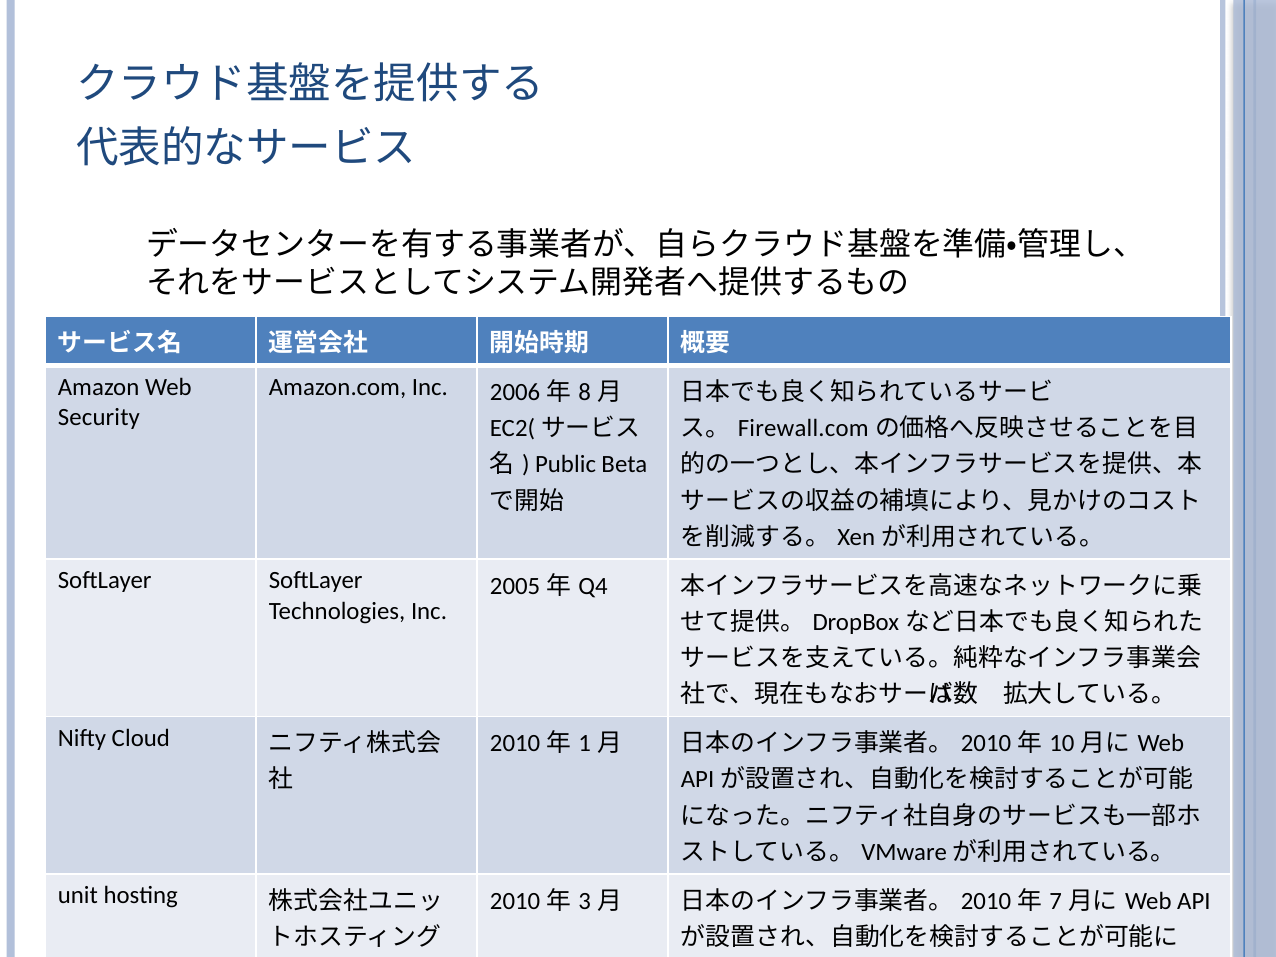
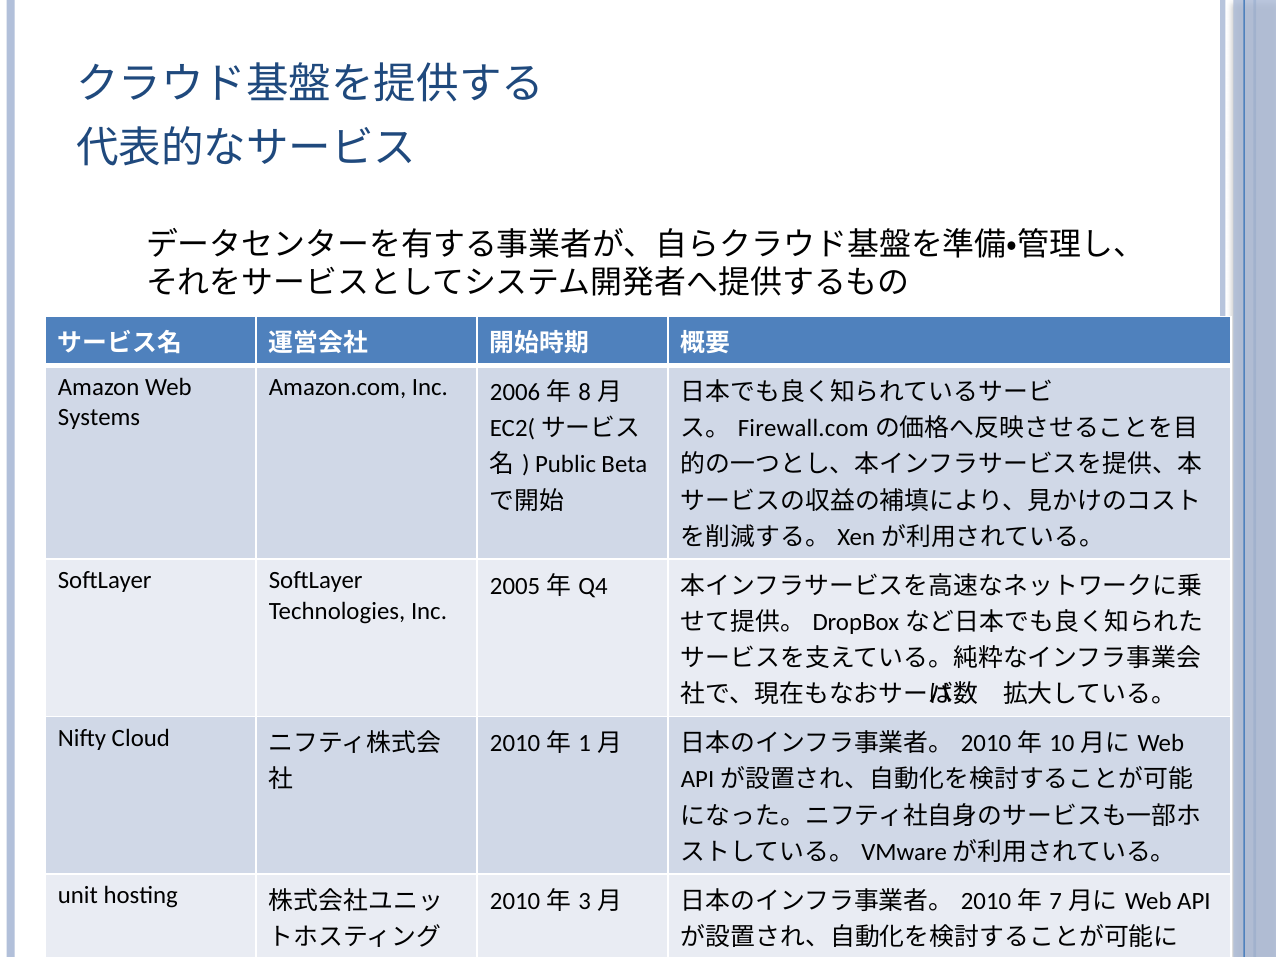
Security: Security -> Systems (99, 417)
